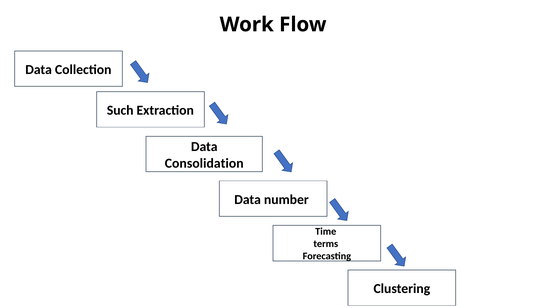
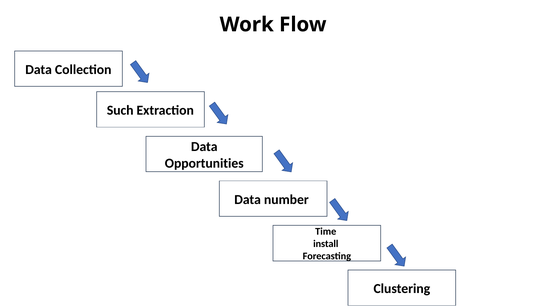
Consolidation: Consolidation -> Opportunities (204, 163)
terms: terms -> install (326, 244)
